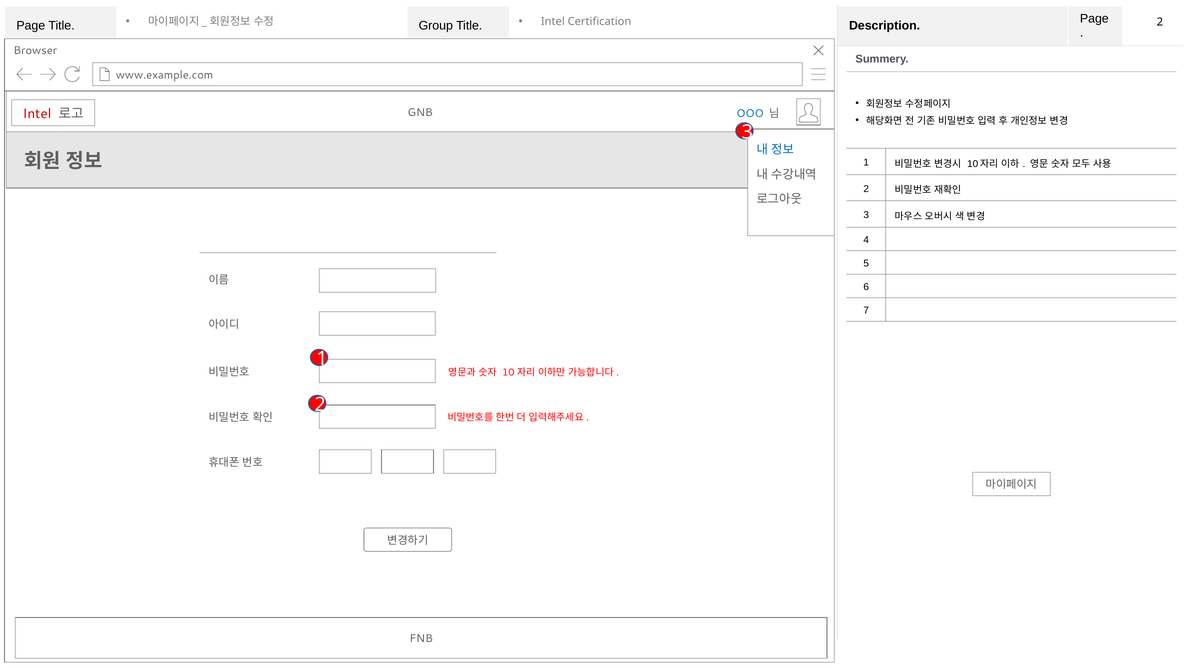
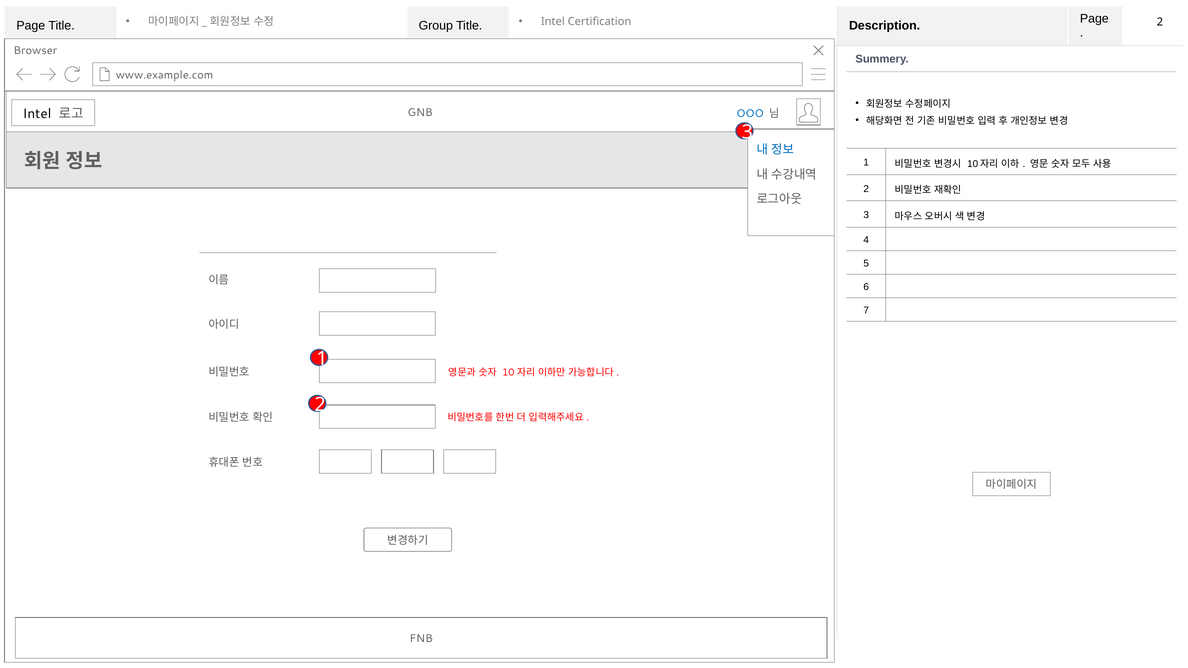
Intel colour: red -> black (37, 114)
